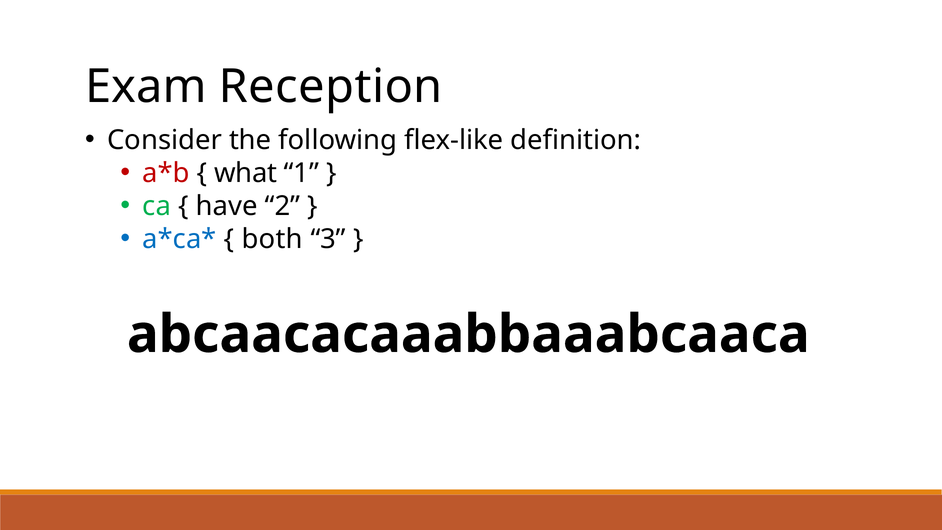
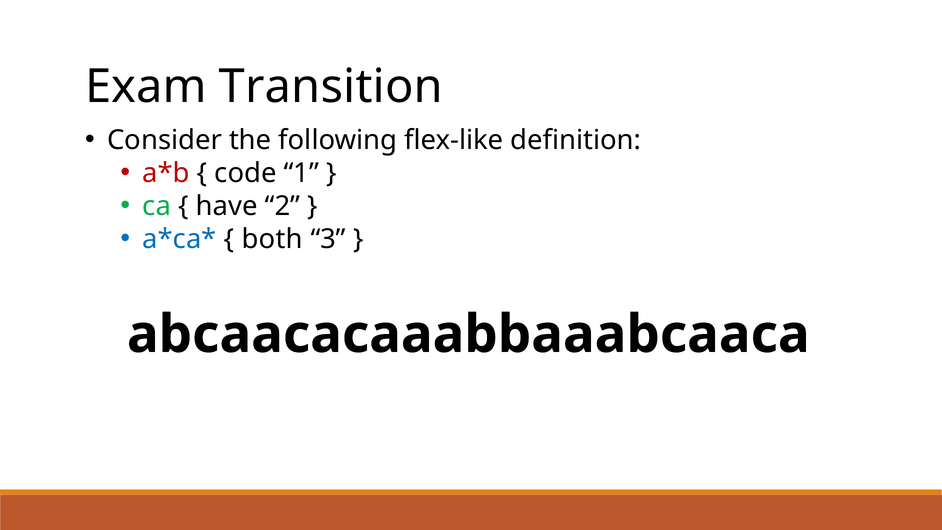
Reception: Reception -> Transition (331, 87)
what: what -> code (246, 173)
